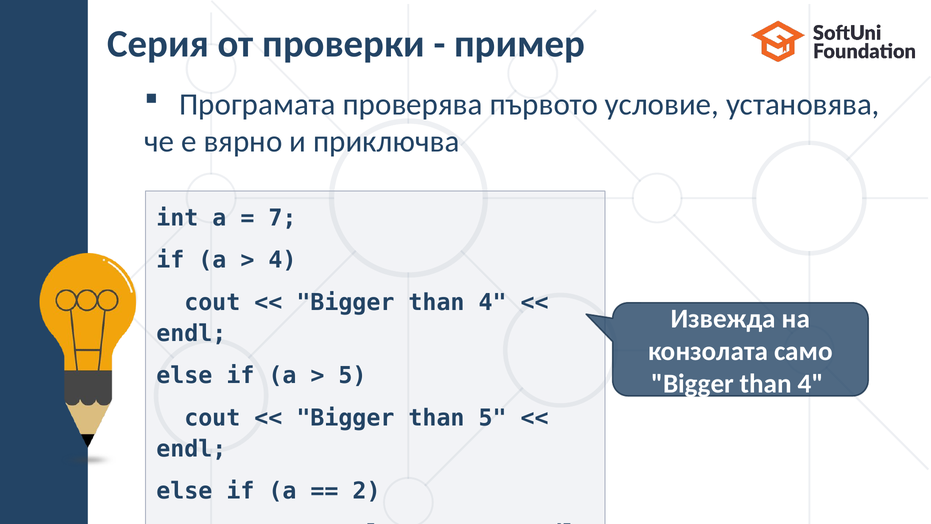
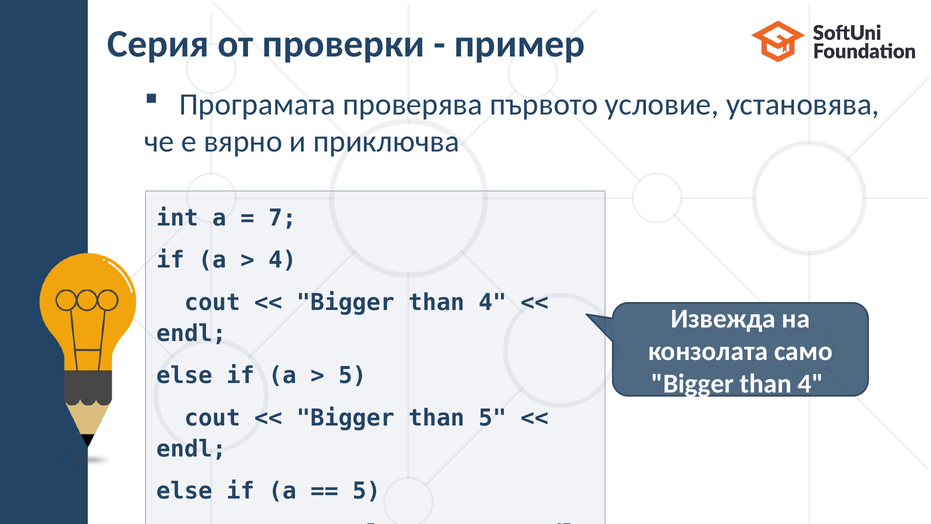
2: 2 -> 5 (367, 491)
